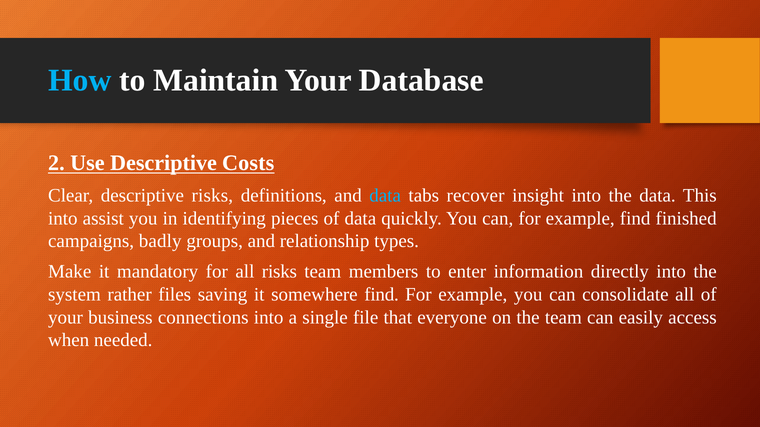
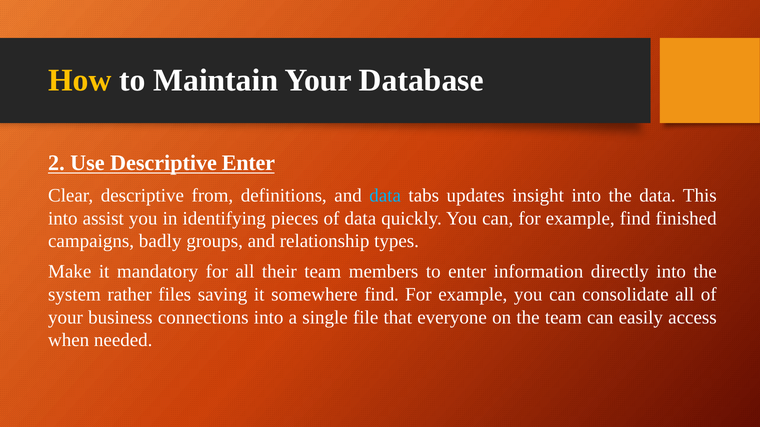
How colour: light blue -> yellow (80, 80)
Descriptive Costs: Costs -> Enter (248, 163)
descriptive risks: risks -> from (212, 196)
recover: recover -> updates (476, 196)
all risks: risks -> their (279, 272)
